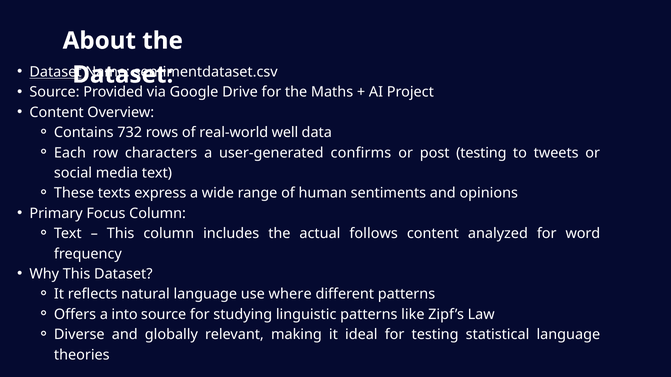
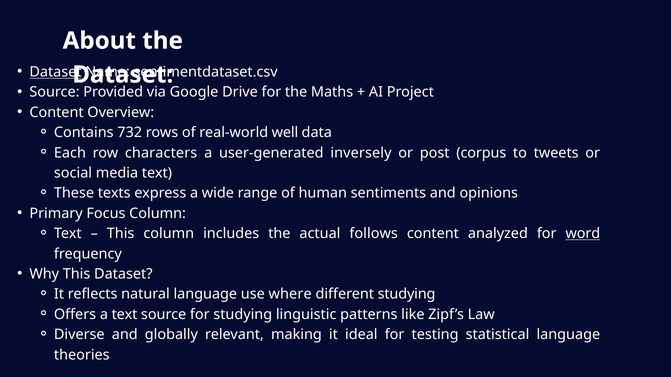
confirms: confirms -> inversely (361, 153)
post testing: testing -> corpus (481, 153)
word underline: none -> present (583, 234)
different patterns: patterns -> studying (407, 295)
a into: into -> text (125, 315)
